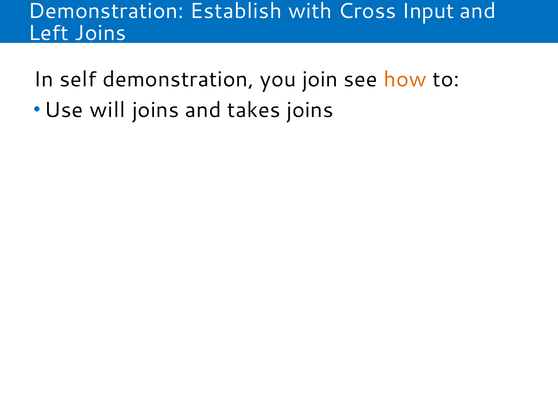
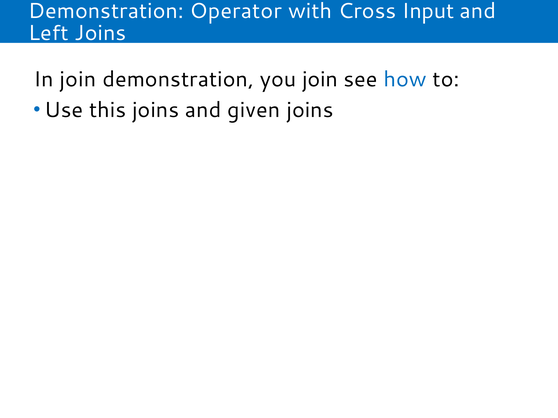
Establish: Establish -> Operator (236, 11)
In self: self -> join (78, 80)
how colour: orange -> blue (405, 80)
will: will -> this (108, 110)
takes: takes -> given (254, 110)
